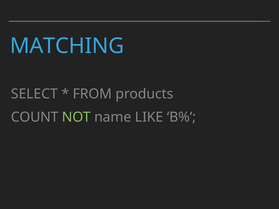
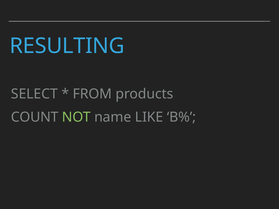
MATCHING: MATCHING -> RESULTING (67, 46)
